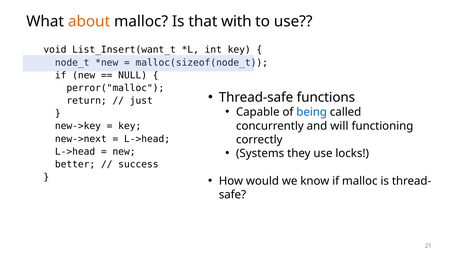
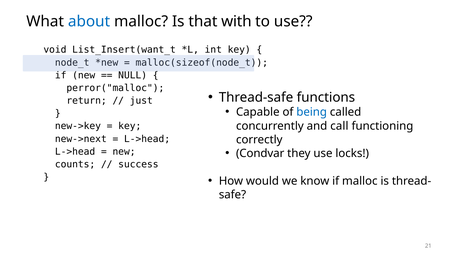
about colour: orange -> blue (89, 21)
will: will -> call (339, 126)
Systems: Systems -> Condvar (260, 153)
better: better -> counts (75, 164)
